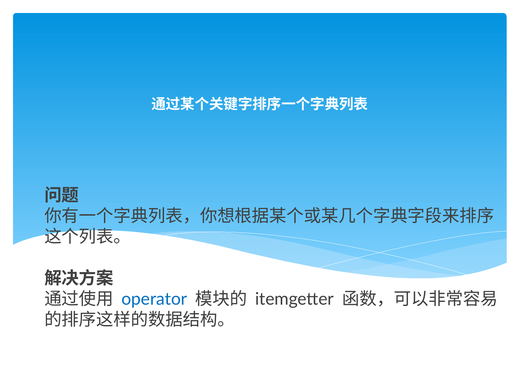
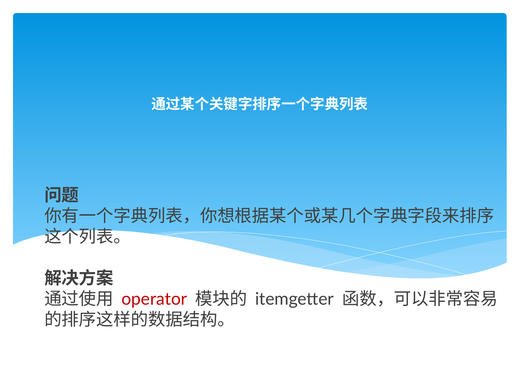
operator colour: blue -> red (154, 299)
